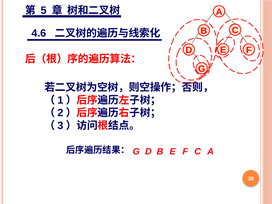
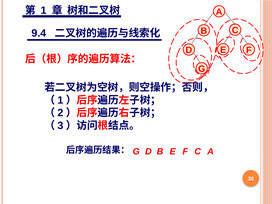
5: 5 -> 1 (44, 10)
4.6: 4.6 -> 9.4 (39, 33)
